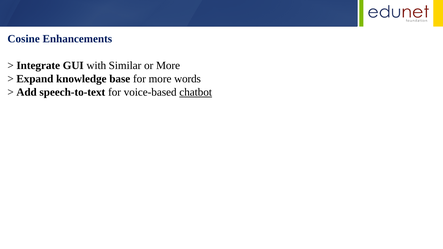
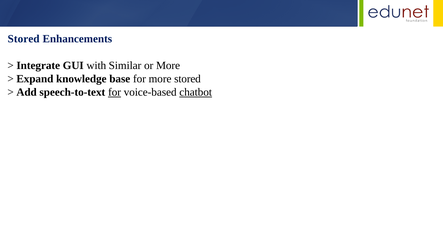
Cosine: Cosine -> Stored (24, 39)
more words: words -> stored (188, 79)
for underline: none -> present (115, 92)
